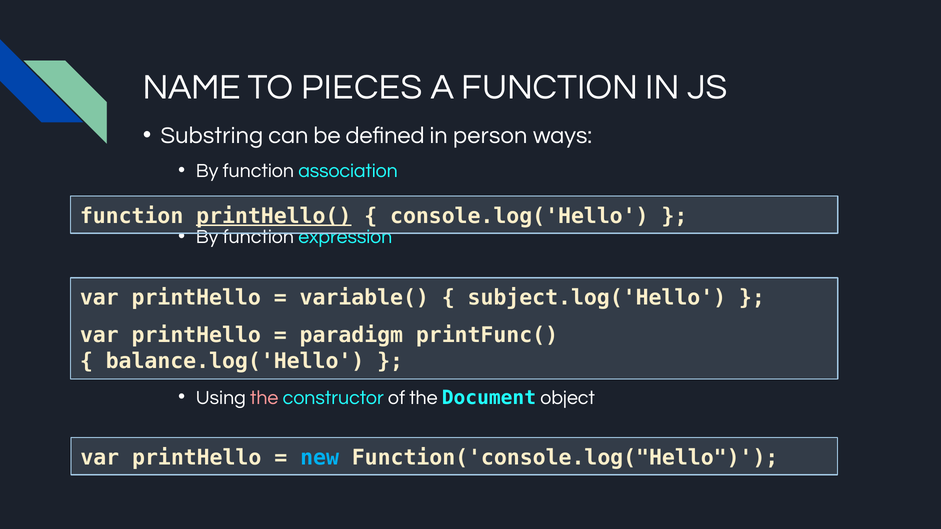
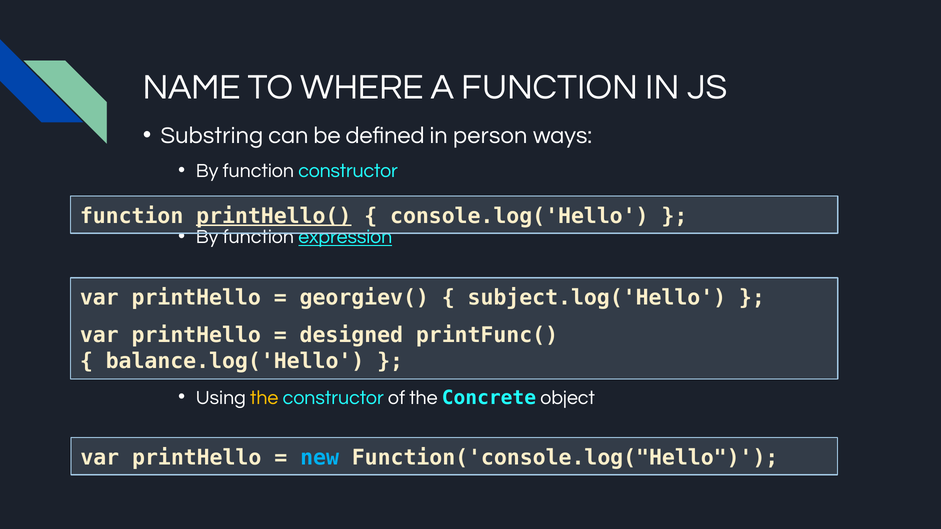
PIECES: PIECES -> WHERE (362, 87)
function association: association -> constructor (348, 171)
expression underline: none -> present (345, 237)
variable(: variable( -> georgiev( (364, 298)
paradigm: paradigm -> designed (351, 336)
the colour: pink -> yellow (264, 398)
Document: Document -> Concrete (489, 398)
